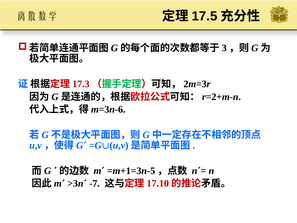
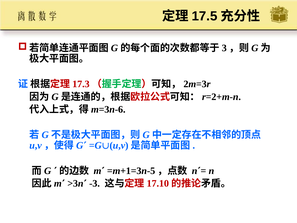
-7: -7 -> -3 (95, 183)
